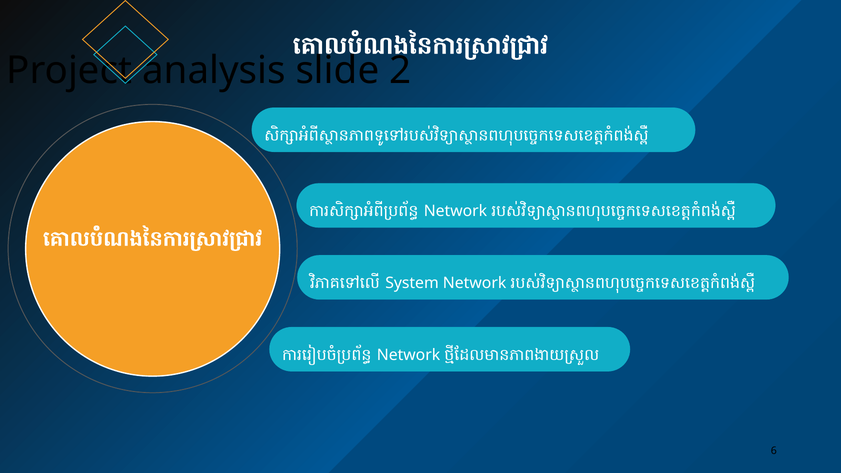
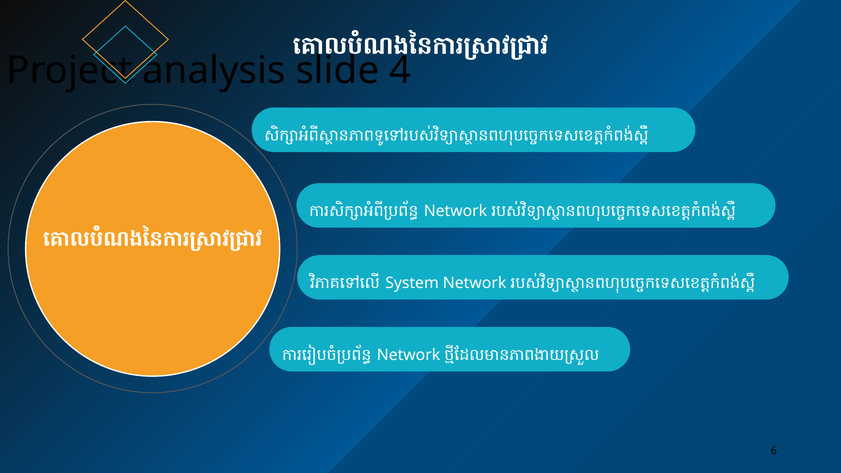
2: 2 -> 4 (400, 71)
